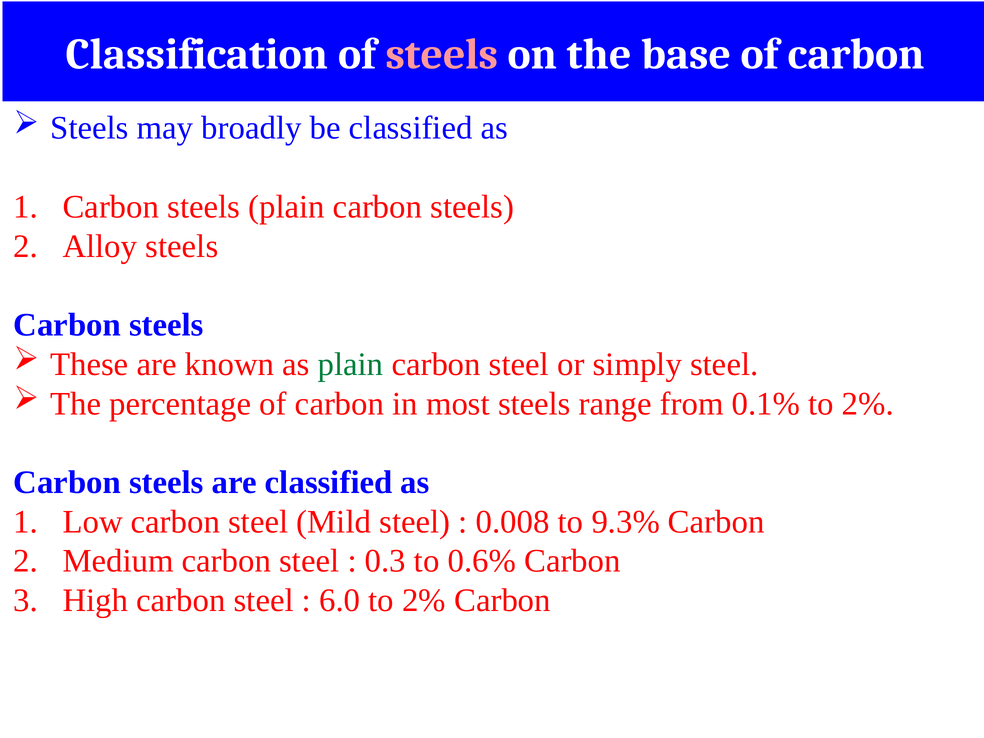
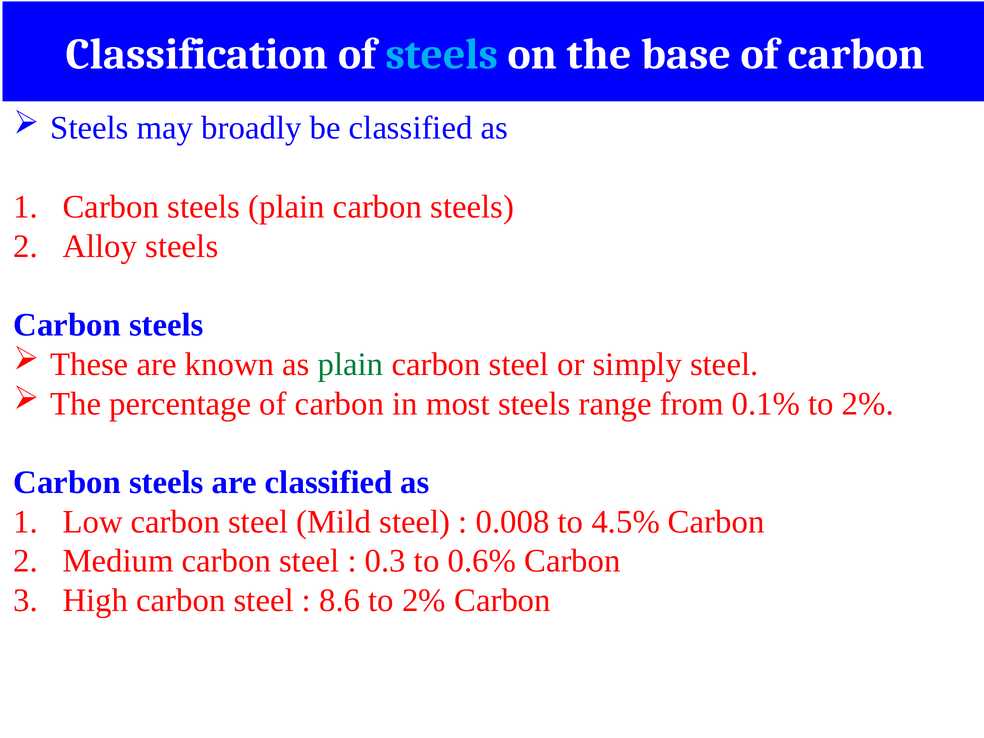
steels colour: pink -> light blue (442, 54)
9.3%: 9.3% -> 4.5% (626, 522)
6.0: 6.0 -> 8.6 (340, 600)
